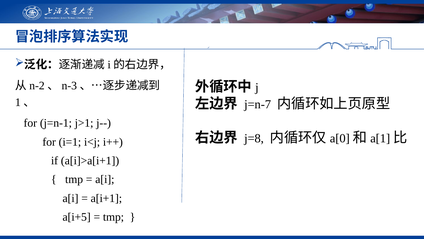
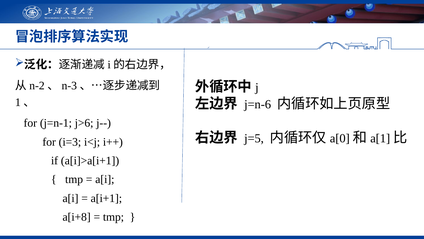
j=n-7: j=n-7 -> j=n-6 (258, 104)
j>1: j>1 -> j>6 (84, 123)
j=8: j=8 -> j=5 (254, 138)
i=1: i=1 -> i=3 (70, 142)
a[i+5: a[i+5 -> a[i+8 (77, 217)
